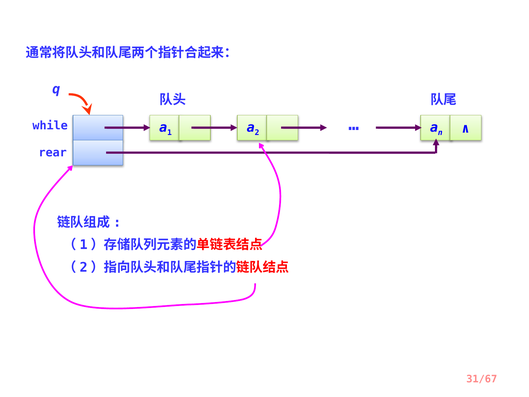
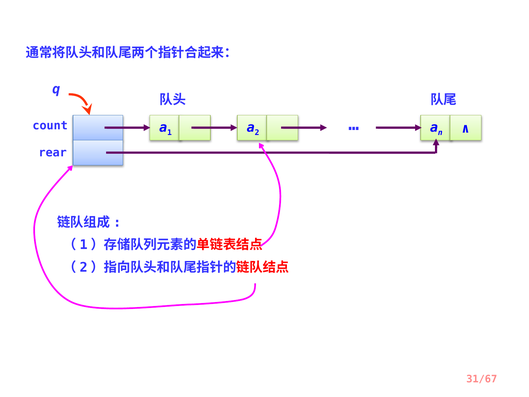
while: while -> count (50, 126)
